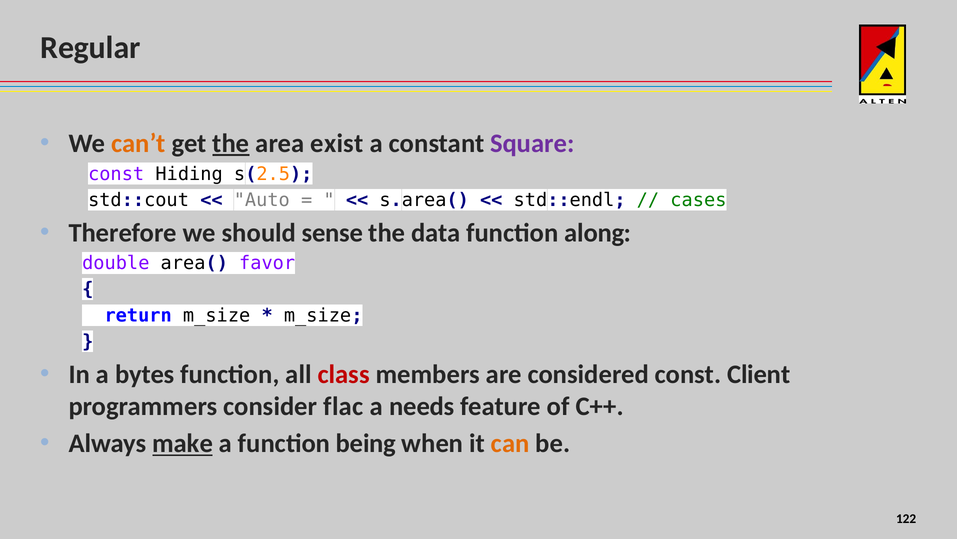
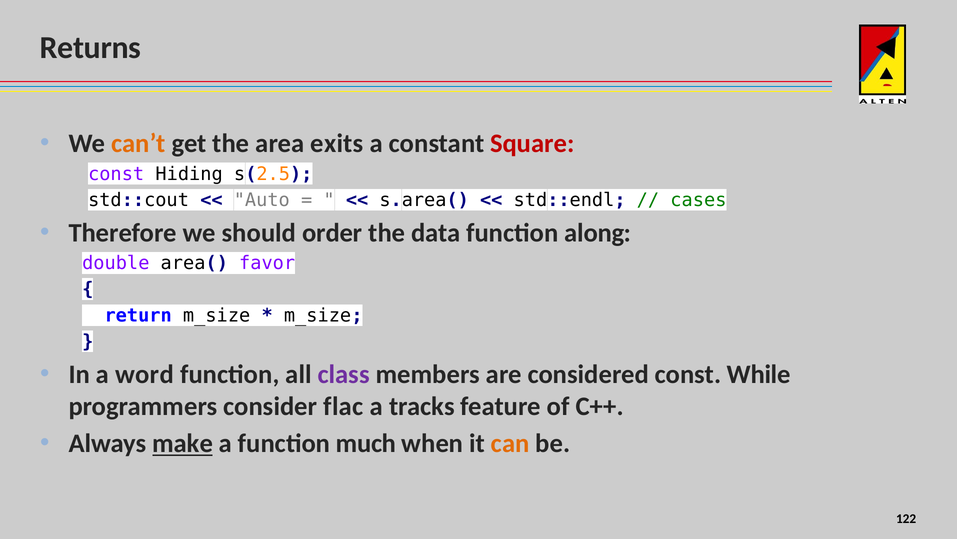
Regular: Regular -> Returns (90, 48)
the underline: present -> none (231, 144)
exist: exist -> exits (337, 144)
Square colour: purple -> red (532, 144)
sense: sense -> order (332, 233)
bytes: bytes -> word (145, 374)
class colour: red -> purple (344, 374)
Client: Client -> While (759, 374)
needs: needs -> tracks (422, 406)
being: being -> much (366, 444)
